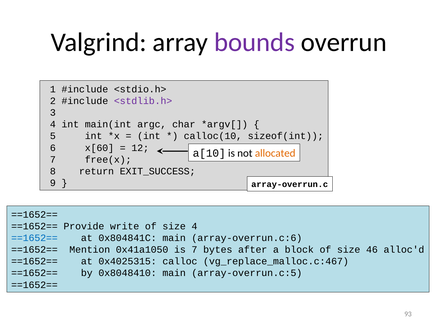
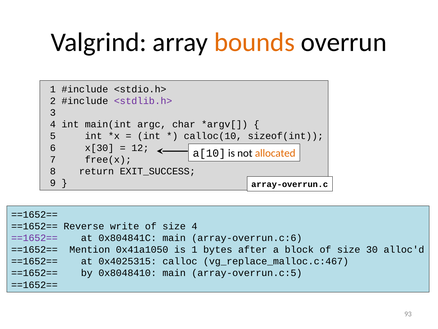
bounds colour: purple -> orange (254, 42)
x[60: x[60 -> x[30 (99, 148)
Provide: Provide -> Reverse (84, 226)
==1652== colour: blue -> purple (34, 238)
is 7: 7 -> 1 (194, 249)
46: 46 -> 30 (372, 249)
